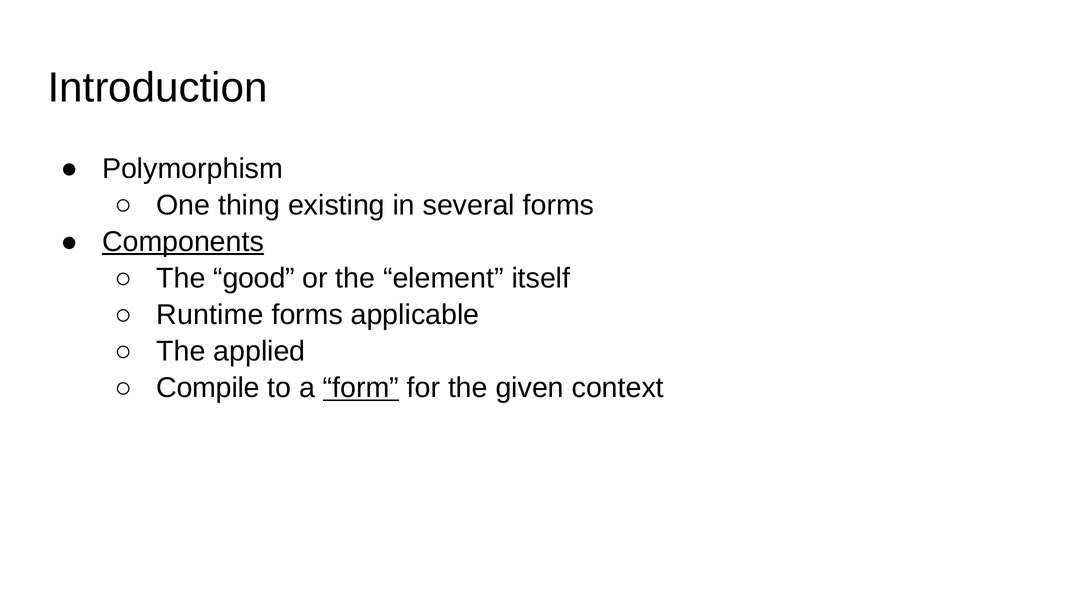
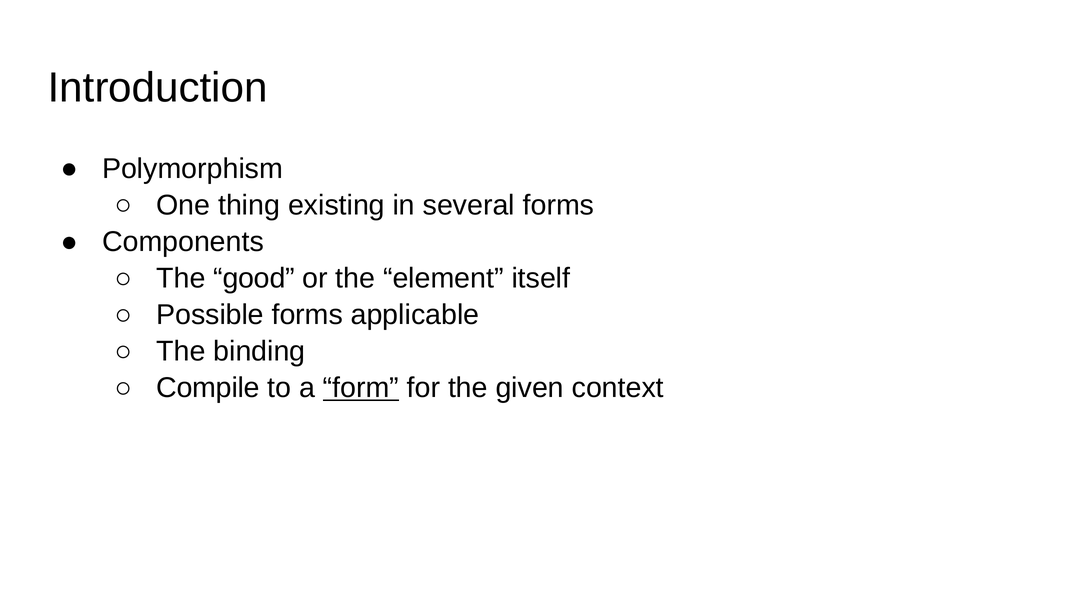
Components underline: present -> none (183, 242)
Runtime: Runtime -> Possible (210, 315)
applied: applied -> binding (259, 352)
